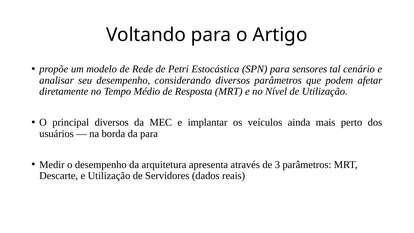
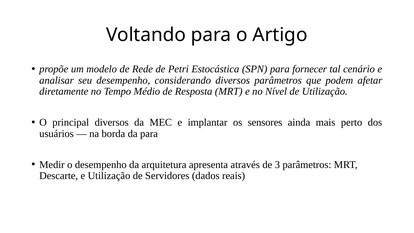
sensores: sensores -> fornecer (310, 69)
veículos: veículos -> sensores (265, 122)
